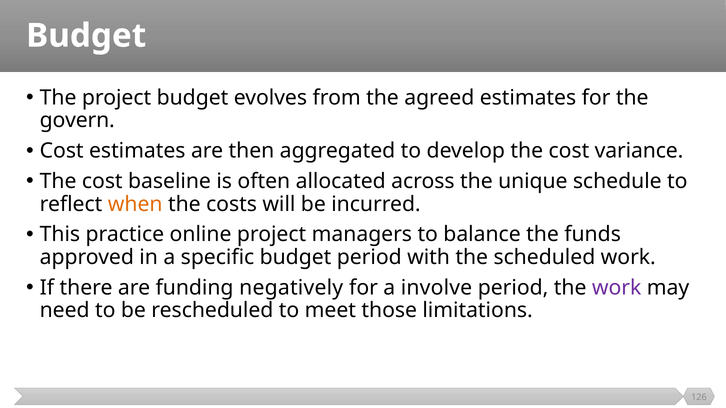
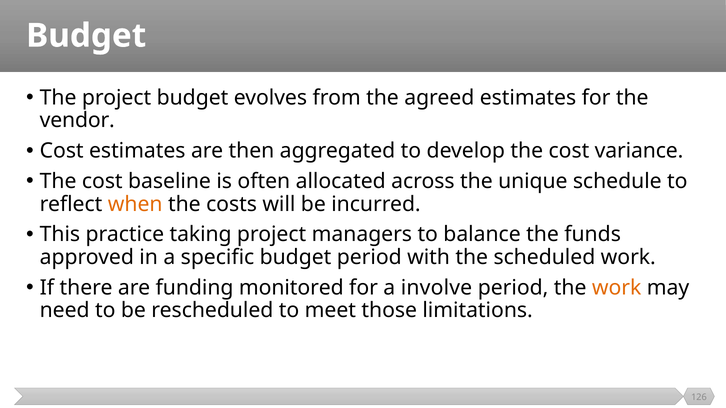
govern: govern -> vendor (77, 121)
online: online -> taking (201, 235)
negatively: negatively -> monitored (291, 288)
work colour: purple -> orange (617, 288)
